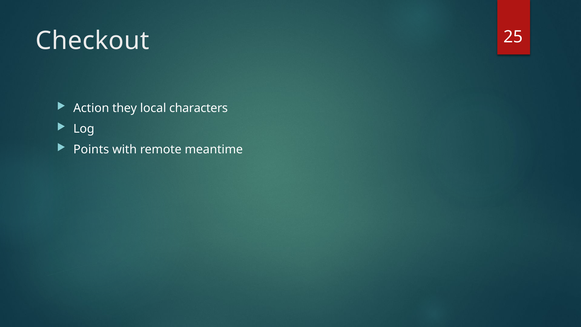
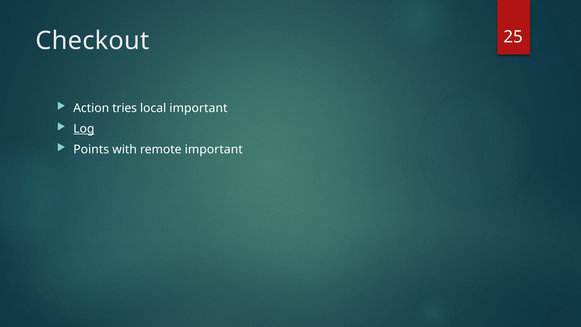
they: they -> tries (125, 108)
local characters: characters -> important (198, 108)
Log underline: none -> present (84, 129)
remote meantime: meantime -> important (214, 149)
